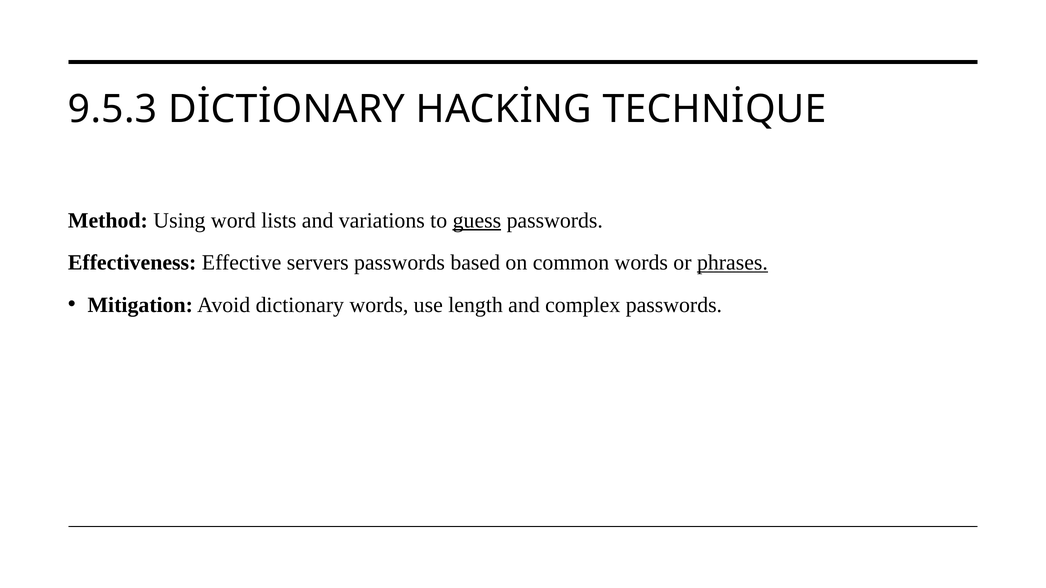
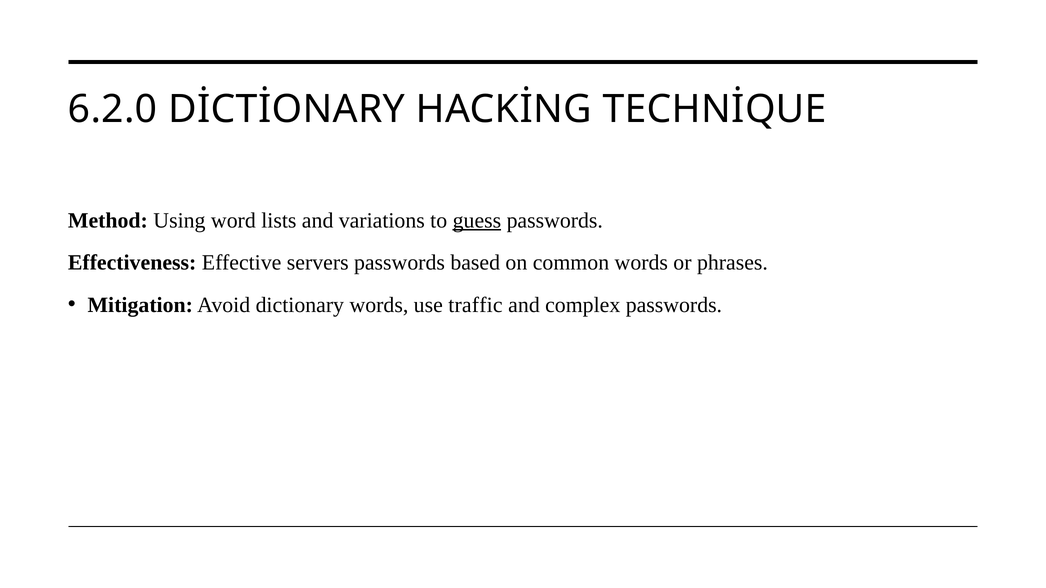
9.5.3: 9.5.3 -> 6.2.0 (113, 109)
phrases underline: present -> none (732, 263)
length: length -> traffic (475, 305)
